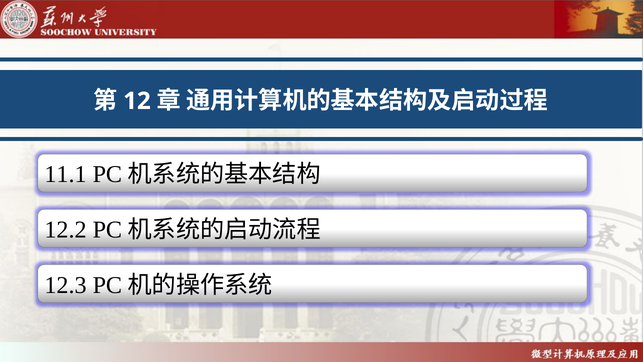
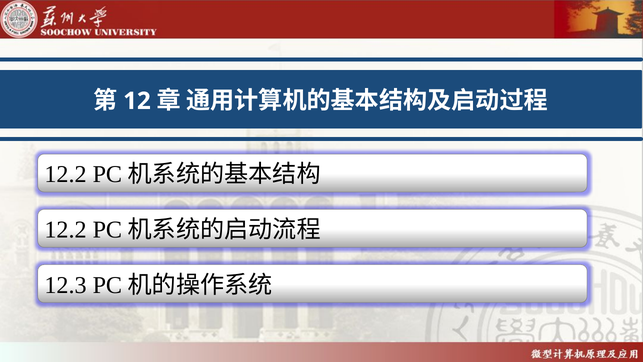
11.1: 11.1 -> 12.2 (66, 174)
